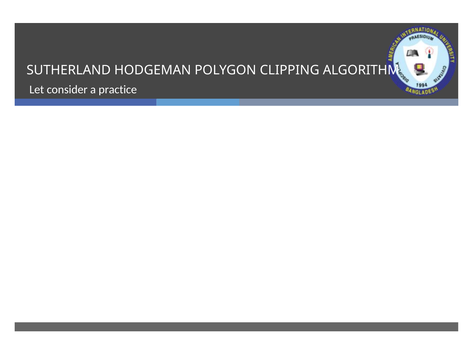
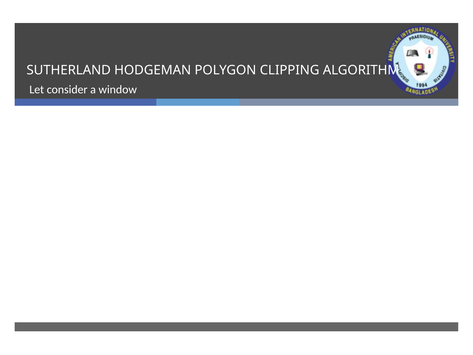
practice: practice -> window (118, 90)
